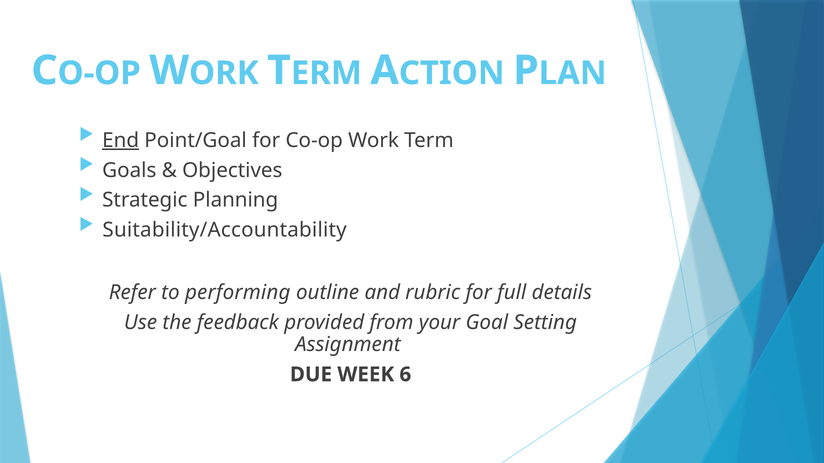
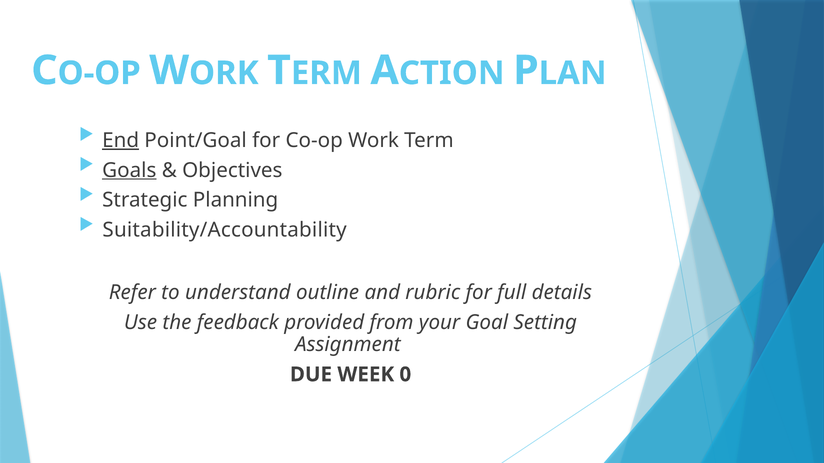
Goals underline: none -> present (129, 170)
performing: performing -> understand (238, 293)
6: 6 -> 0 (405, 375)
